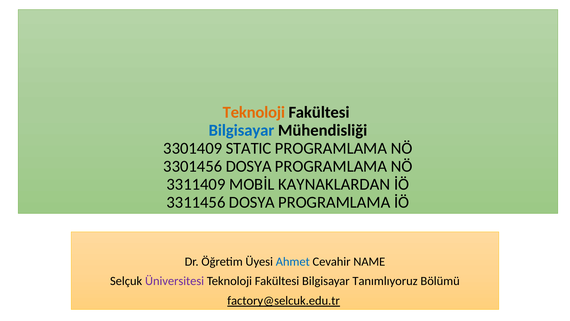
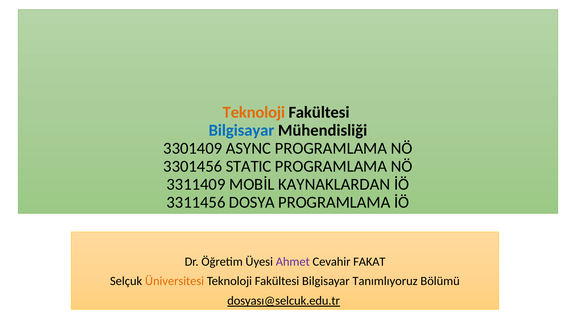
STATIC: STATIC -> ASYNC (249, 148)
3301456 DOSYA: DOSYA -> STATIC (249, 166)
Ahmet colour: blue -> purple (293, 261)
NAME: NAME -> FAKAT (369, 261)
Üniversitesi colour: purple -> orange (175, 281)
factory@selcuk.edu.tr: factory@selcuk.edu.tr -> dosyası@selcuk.edu.tr (284, 300)
